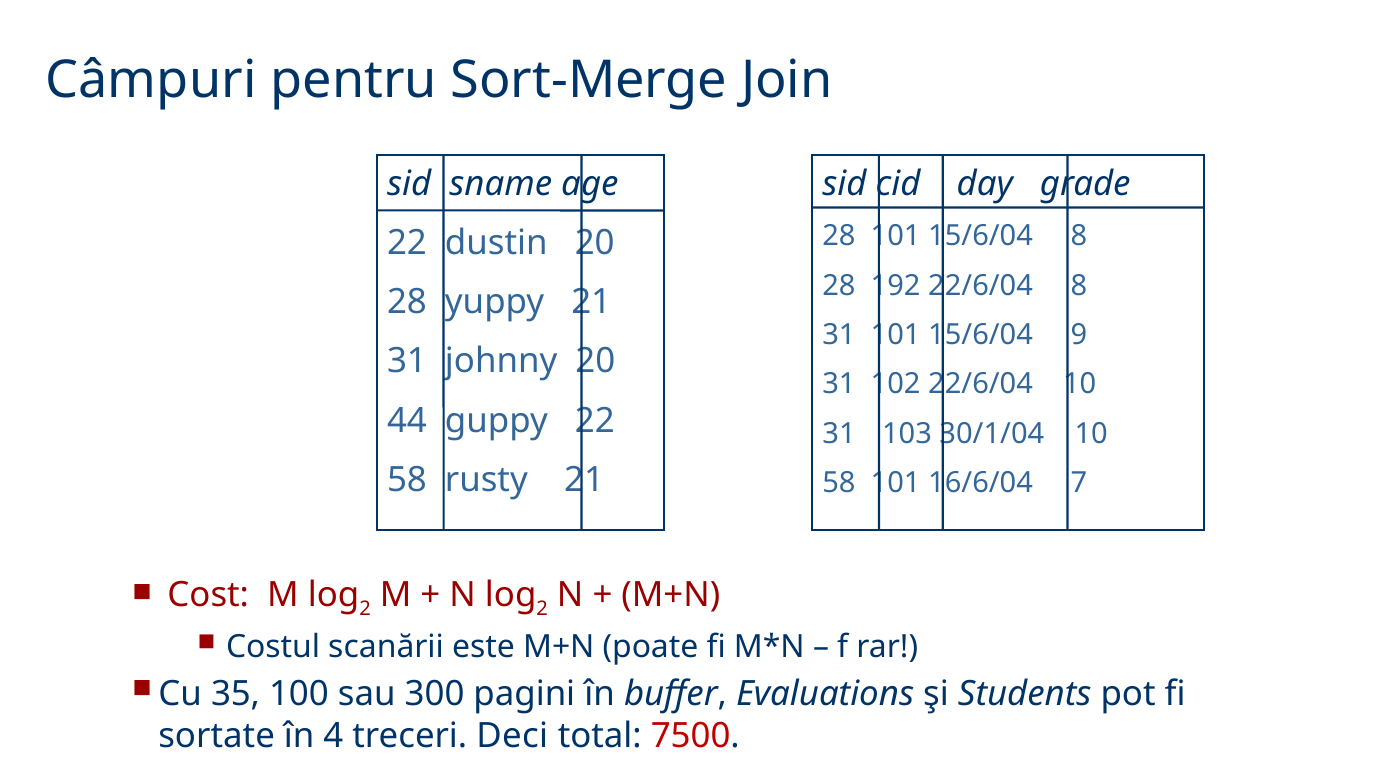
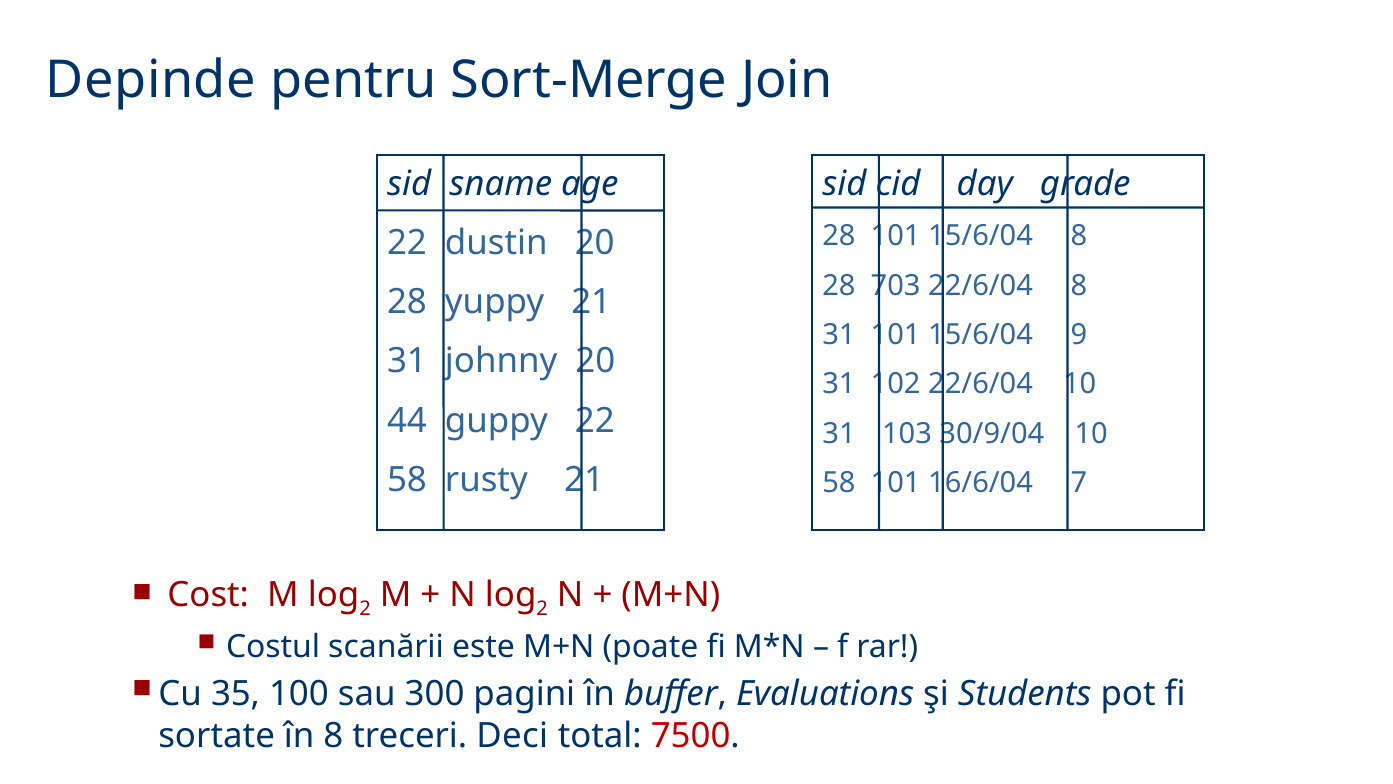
Câmpuri: Câmpuri -> Depinde (151, 80)
192: 192 -> 703 (896, 285)
30/1/04: 30/1/04 -> 30/9/04 (992, 433)
în 4: 4 -> 8 (333, 735)
